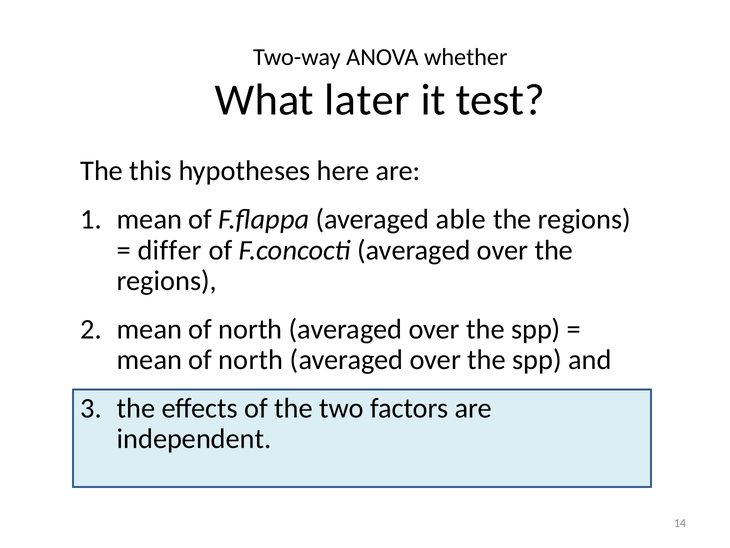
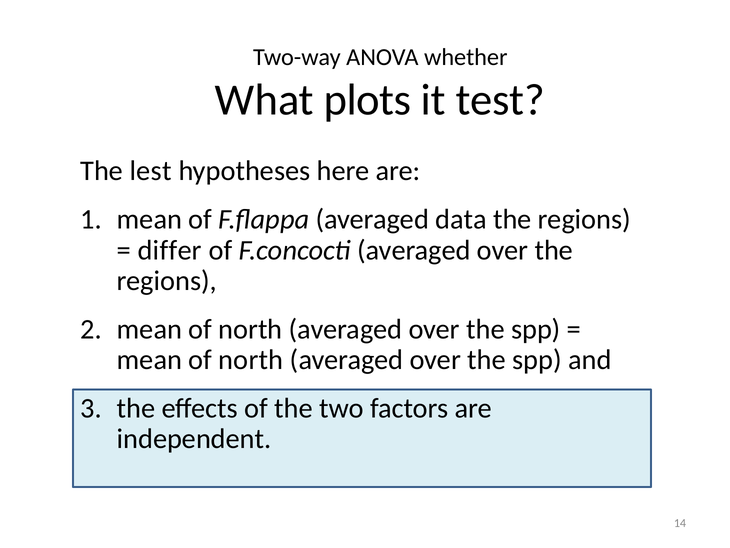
later: later -> plots (367, 100)
this: this -> lest (151, 171)
able: able -> data (461, 219)
